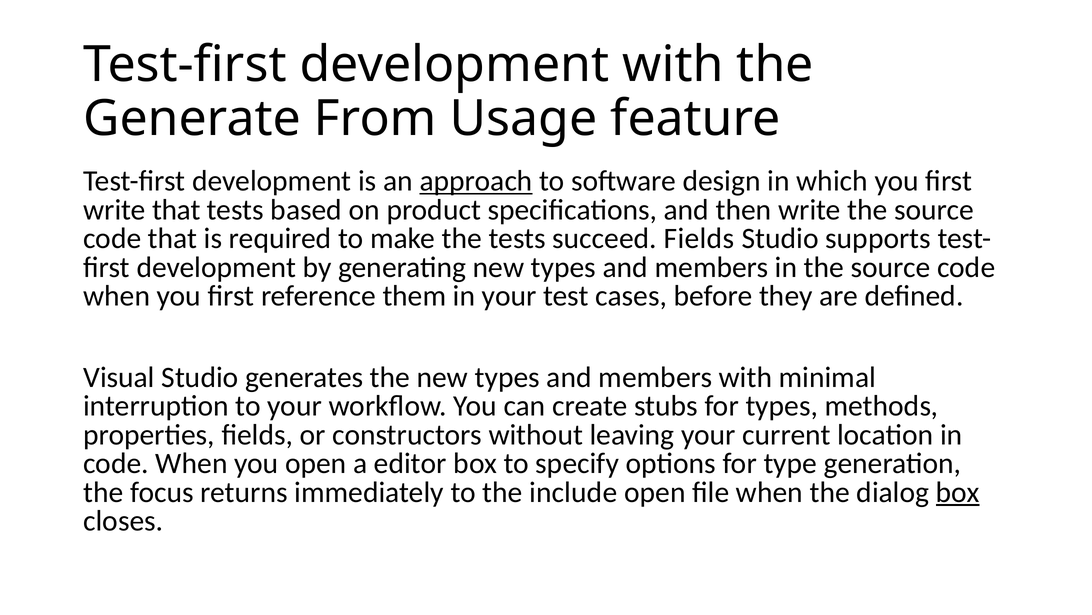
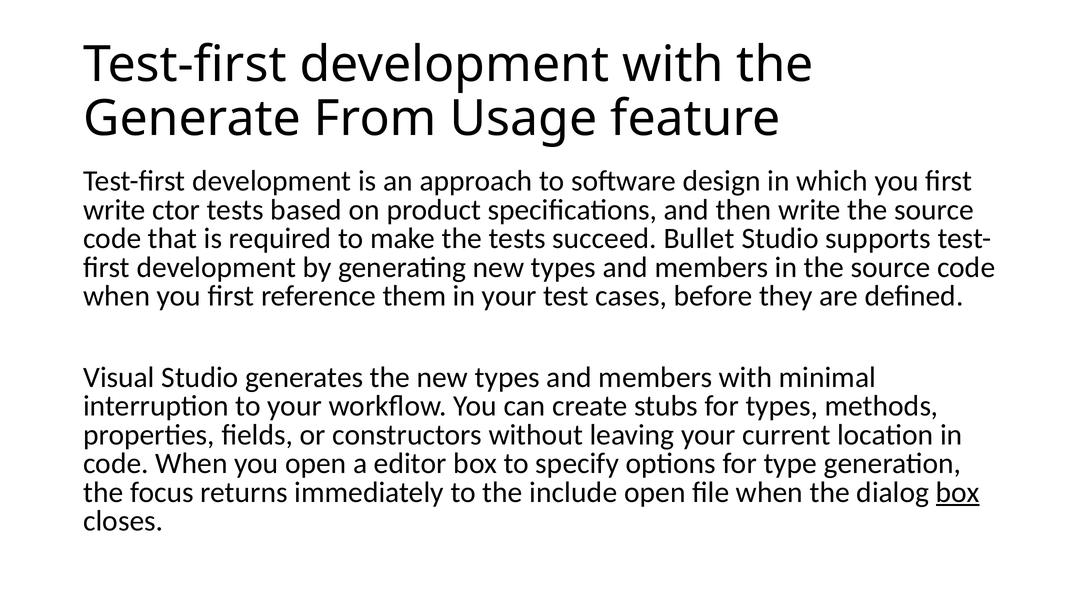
approach underline: present -> none (476, 181)
write that: that -> ctor (176, 210)
succeed Fields: Fields -> Bullet (699, 238)
